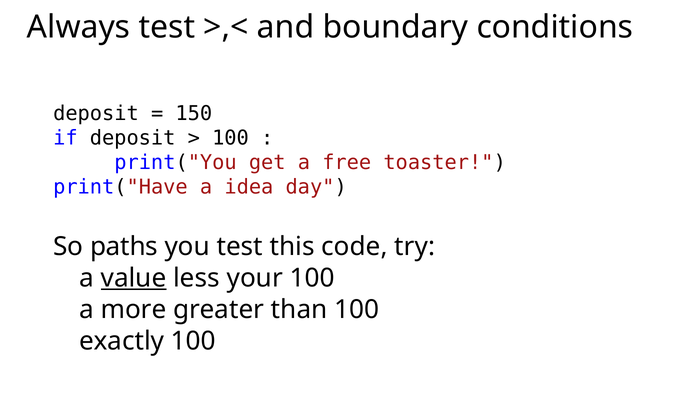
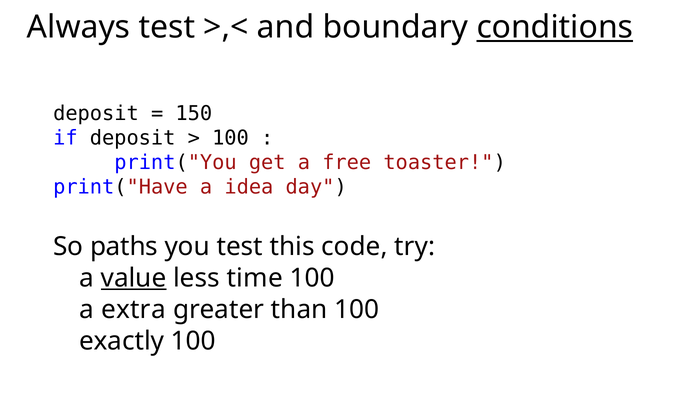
conditions underline: none -> present (555, 27)
your: your -> time (255, 278)
more: more -> extra (133, 309)
